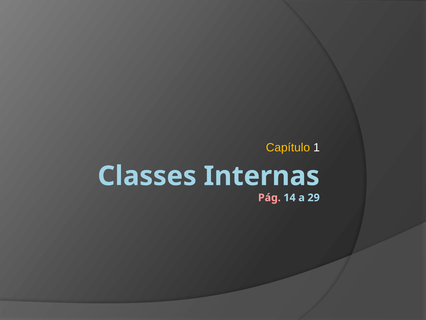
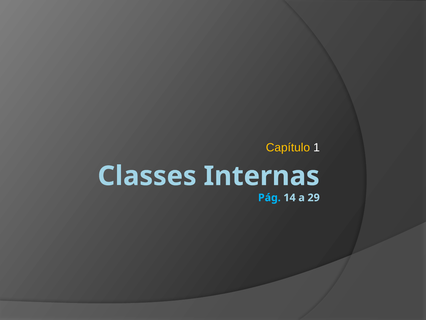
Pág colour: pink -> light blue (269, 197)
